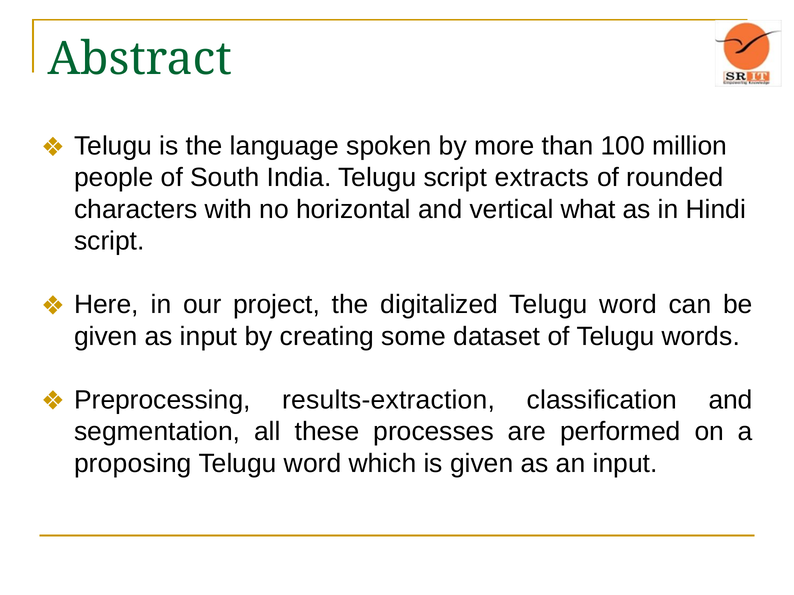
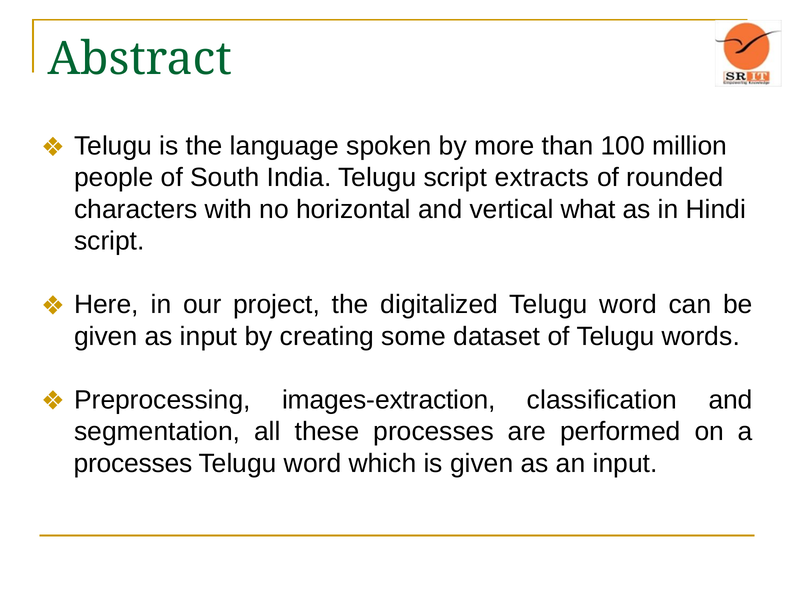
results-extraction: results-extraction -> images-extraction (389, 400)
proposing: proposing -> processes (133, 464)
